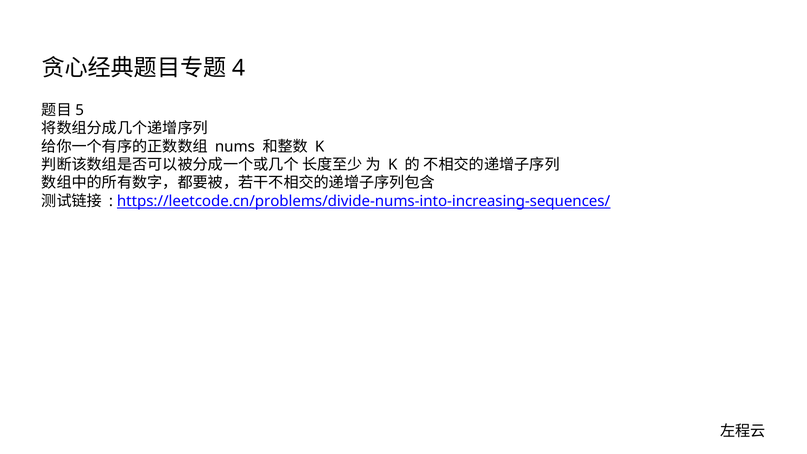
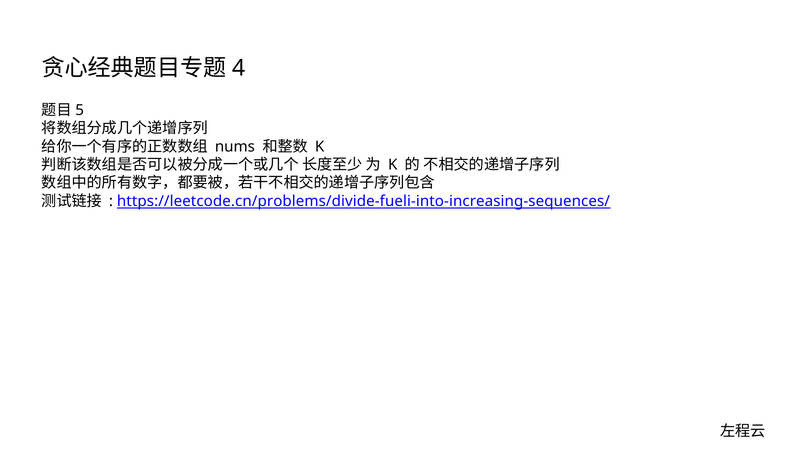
https://leetcode.cn/problems/divide-nums-into-increasing-sequences/: https://leetcode.cn/problems/divide-nums-into-increasing-sequences/ -> https://leetcode.cn/problems/divide-fueli-into-increasing-sequences/ (363, 201)
